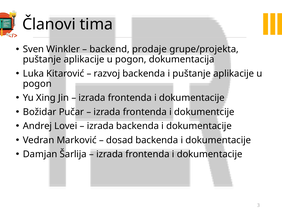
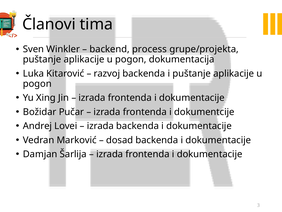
prodaje: prodaje -> process (149, 49)
